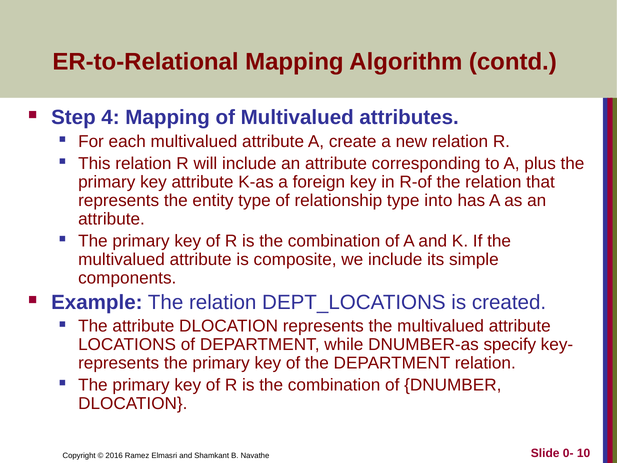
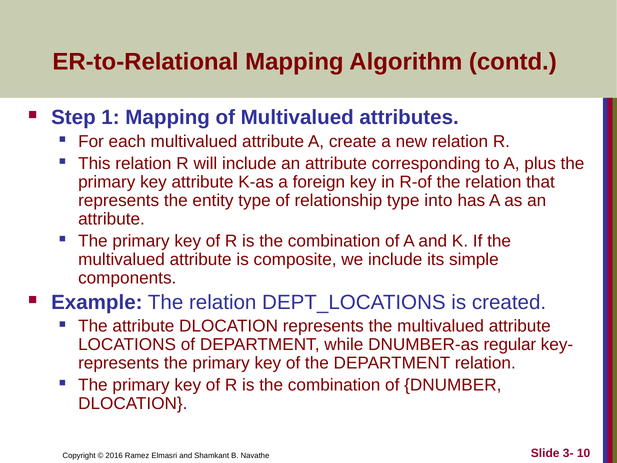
4: 4 -> 1 (111, 118)
specify: specify -> regular (510, 345)
0-: 0- -> 3- (568, 453)
